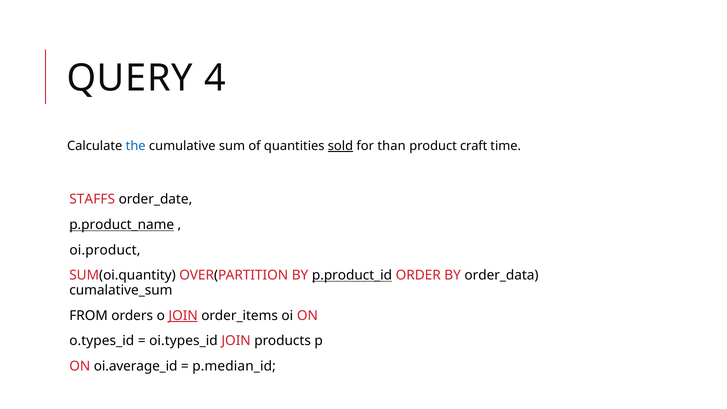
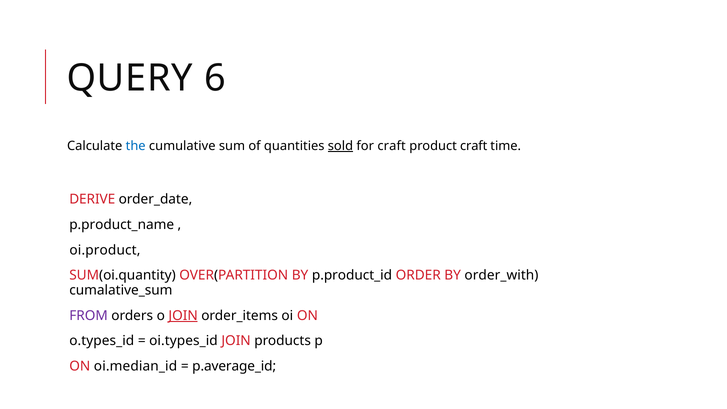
4: 4 -> 6 (215, 78)
for than: than -> craft (392, 146)
STAFFS: STAFFS -> DERIVE (92, 199)
p.product_name underline: present -> none (122, 225)
p.product_id underline: present -> none (352, 275)
order_data: order_data -> order_with (501, 275)
FROM colour: black -> purple (89, 315)
oi.average_id: oi.average_id -> oi.median_id (136, 366)
p.median_id: p.median_id -> p.average_id (234, 366)
